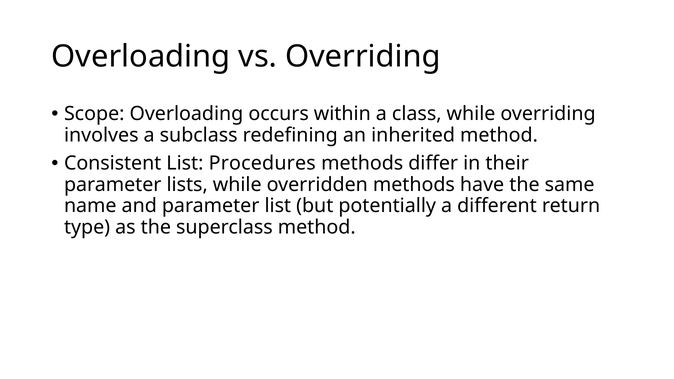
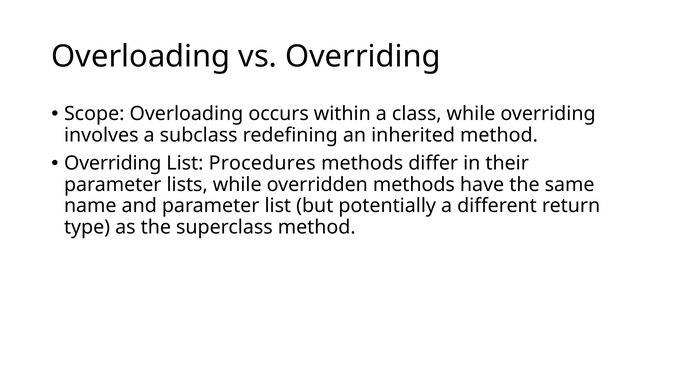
Consistent: Consistent -> Overriding (113, 163)
